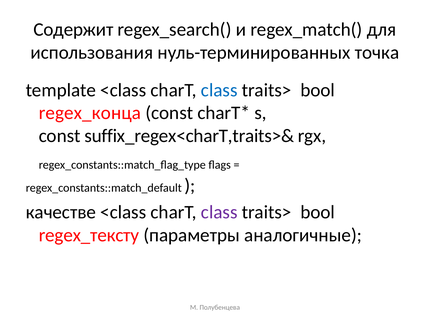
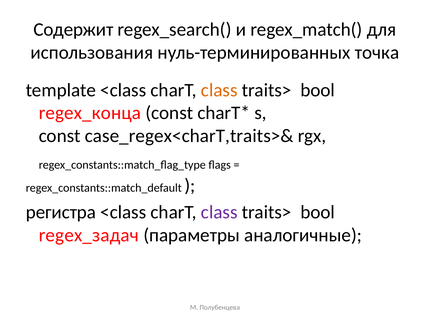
class colour: blue -> orange (219, 90)
suffix_regex<charT,traits>&: suffix_regex<charT,traits>& -> case_regex<charT,traits>& (189, 136)
качестве: качестве -> регистра (61, 213)
regex_тексту: regex_тексту -> regex_задач (89, 236)
